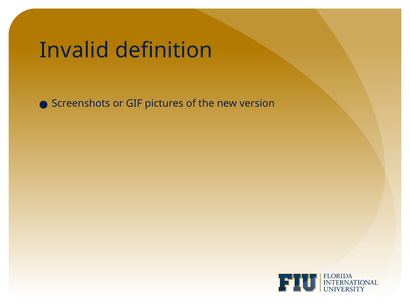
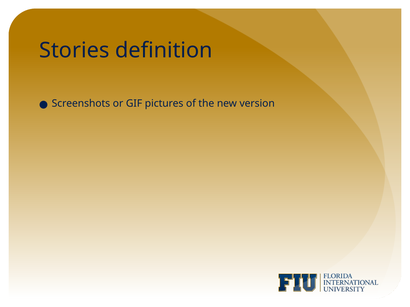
Invalid: Invalid -> Stories (74, 50)
